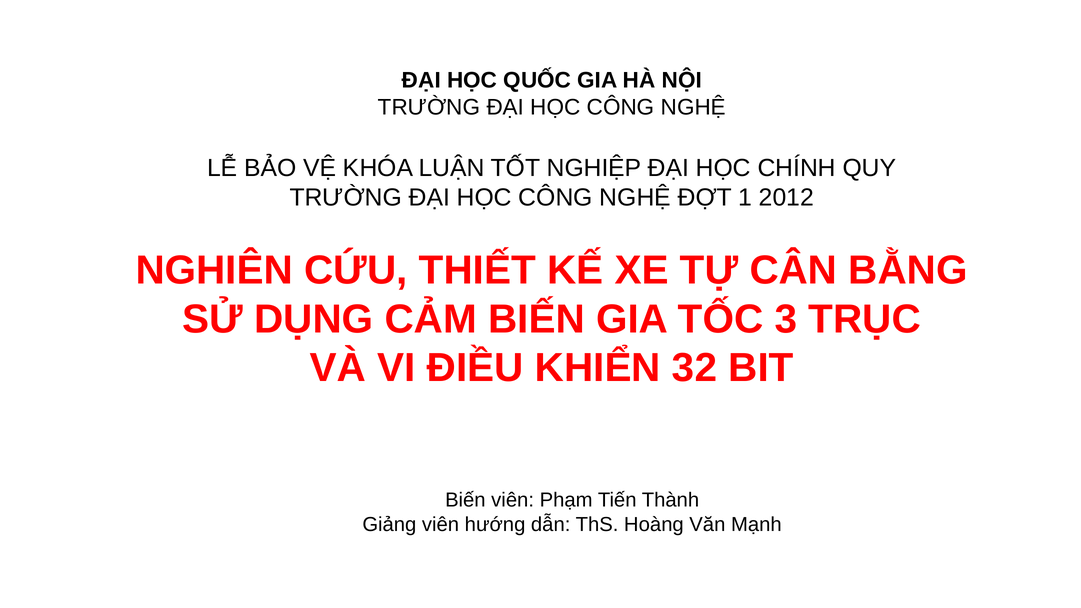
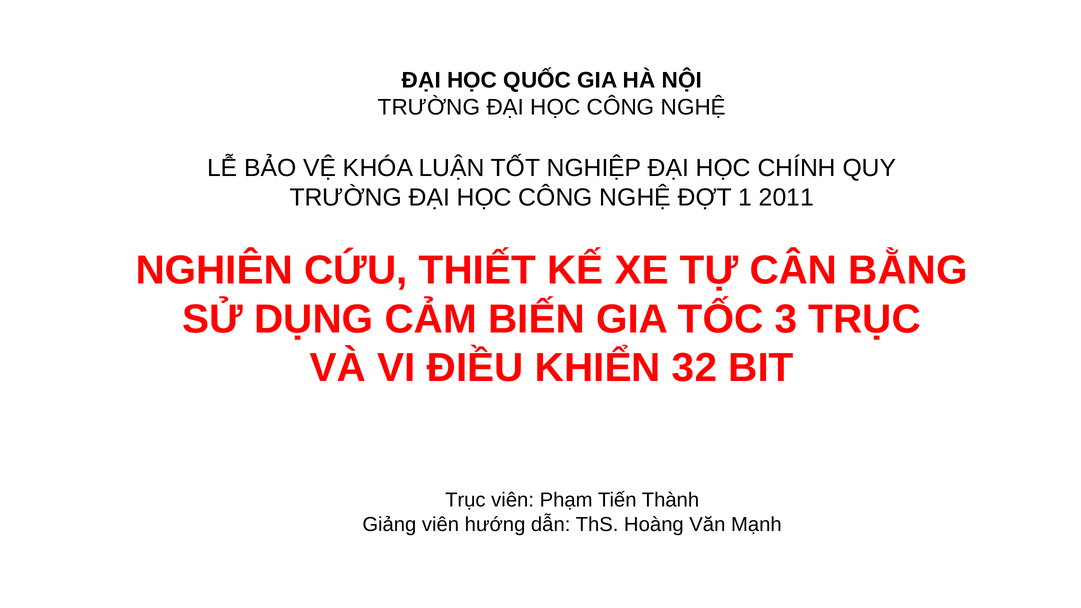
2012: 2012 -> 2011 (786, 198)
Biến: Biến -> Trục (465, 500)
